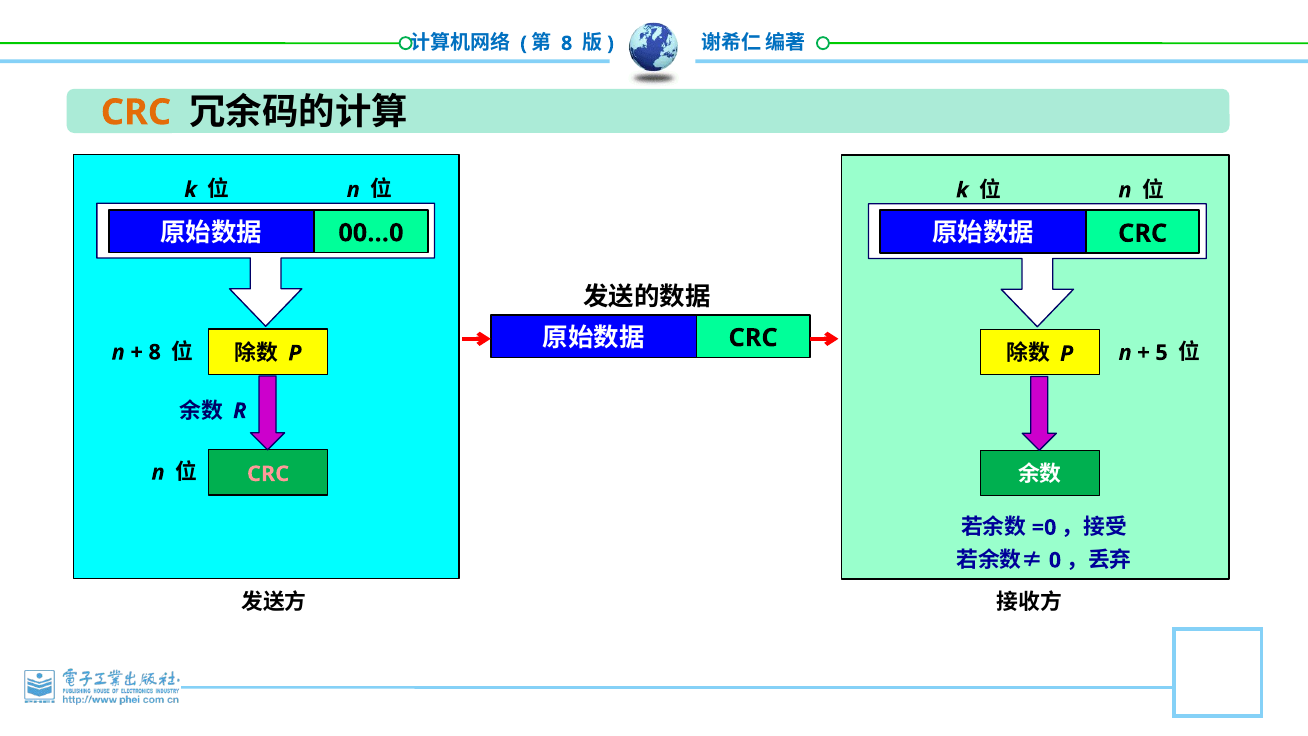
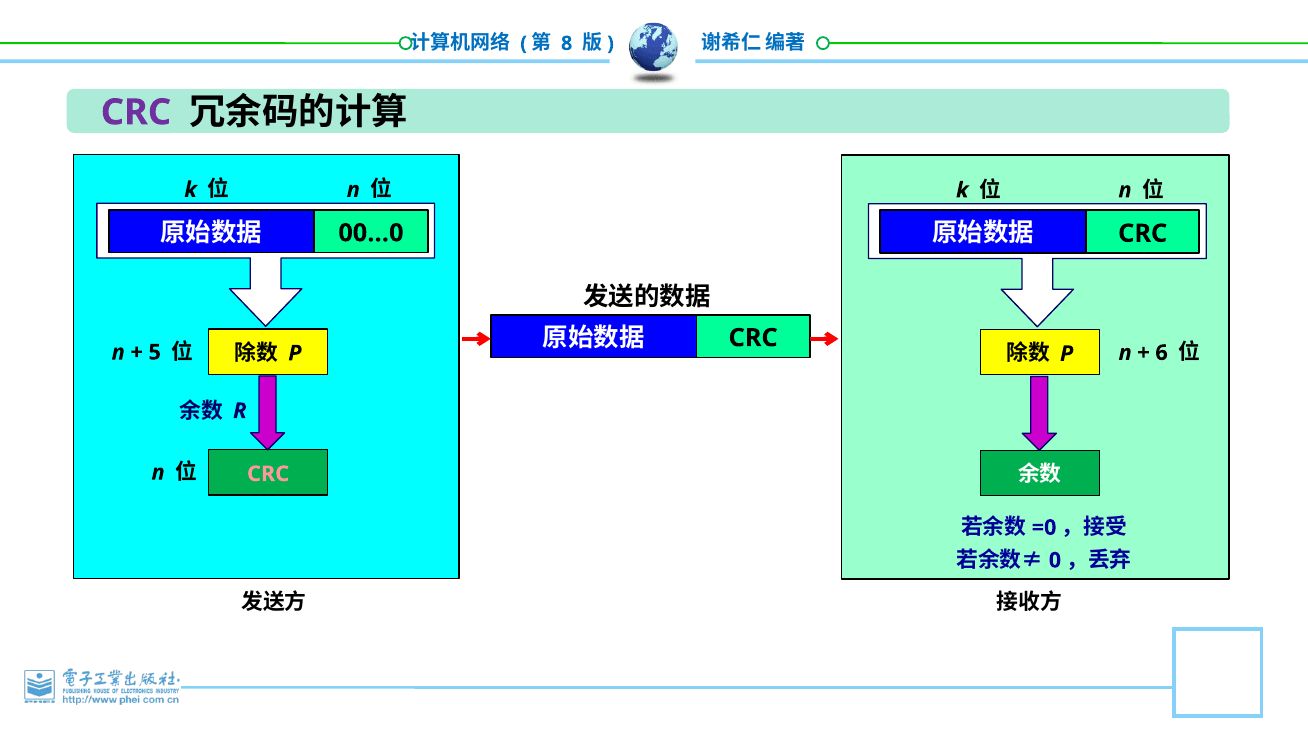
CRC colour: orange -> purple (136, 112)
5: 5 -> 6 (1162, 353)
8: 8 -> 5 (155, 352)
